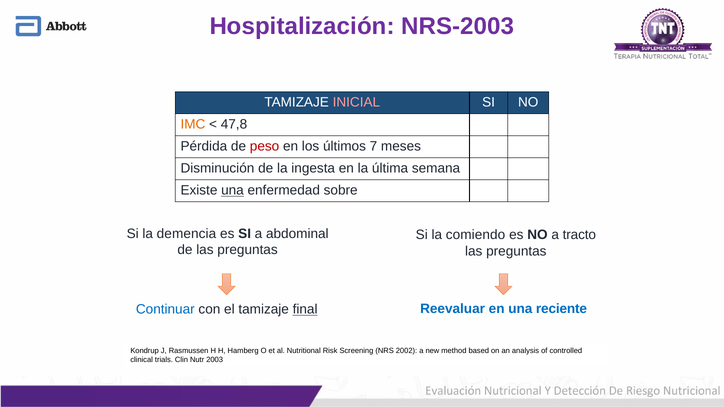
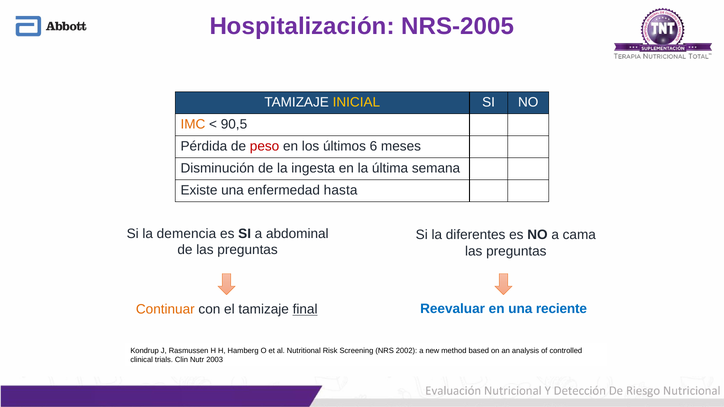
NRS-2003: NRS-2003 -> NRS-2005 (458, 26)
INICIAL colour: pink -> yellow (356, 102)
47,8: 47,8 -> 90,5 (234, 125)
7: 7 -> 6 (373, 147)
una underline: present -> none (232, 191)
sobre: sobre -> hasta (341, 191)
comiendo: comiendo -> diferentes (476, 235)
tracto: tracto -> cama (579, 235)
Continuar colour: blue -> orange (165, 310)
